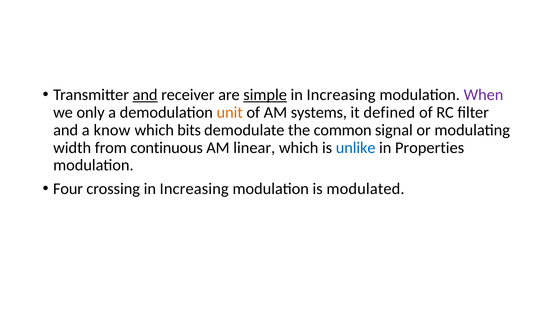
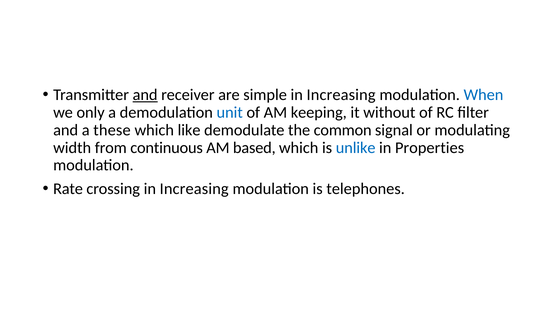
simple underline: present -> none (265, 95)
When colour: purple -> blue (483, 95)
unit colour: orange -> blue (230, 112)
systems: systems -> keeping (319, 112)
defined: defined -> without (389, 112)
know: know -> these (112, 130)
bits: bits -> like (189, 130)
linear: linear -> based (254, 148)
Four: Four -> Rate (68, 189)
modulated: modulated -> telephones (366, 189)
